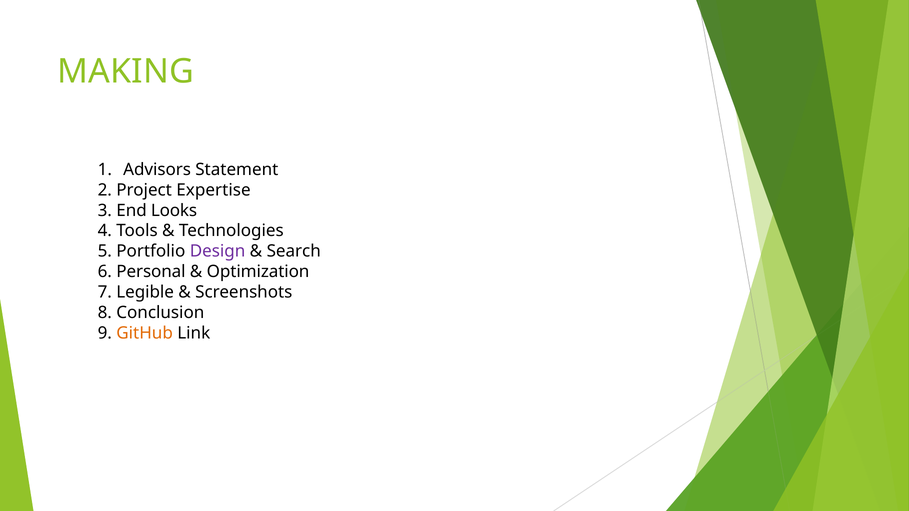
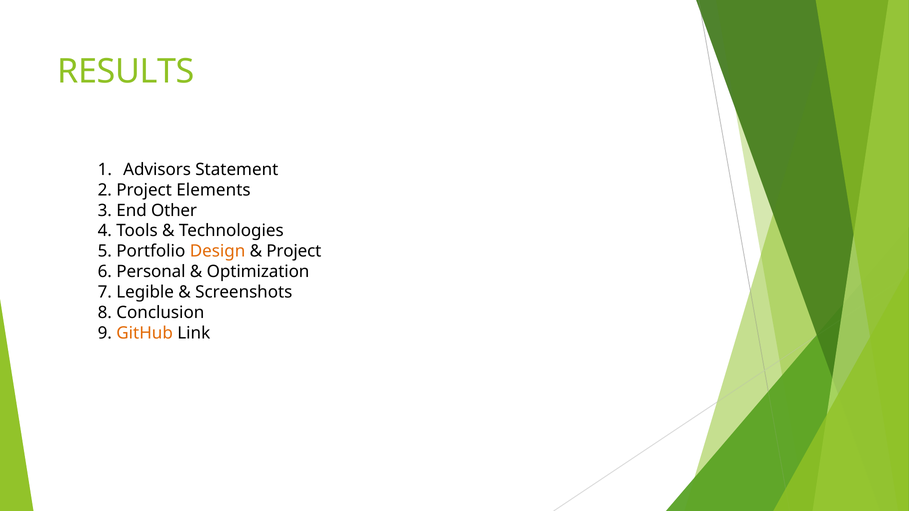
MAKING: MAKING -> RESULTS (126, 72)
Expertise: Expertise -> Elements (213, 190)
Looks: Looks -> Other (174, 211)
Design colour: purple -> orange (218, 251)
Search: Search -> Project (294, 251)
